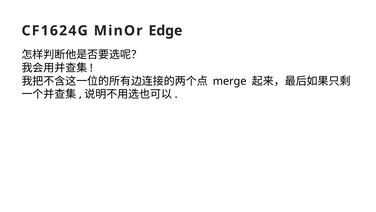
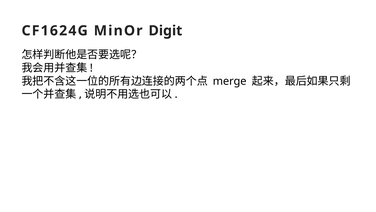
Edge: Edge -> Digit (165, 31)
